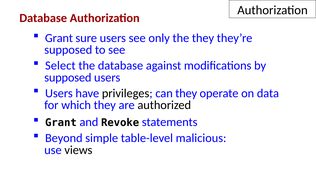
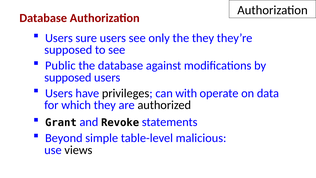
Grant: Grant -> Users (59, 38)
Select: Select -> Public (60, 66)
can they: they -> with (186, 93)
